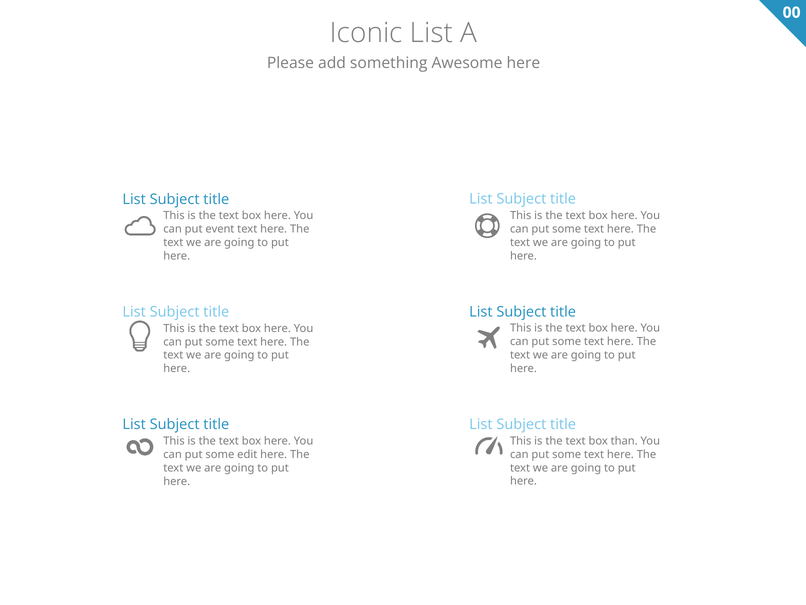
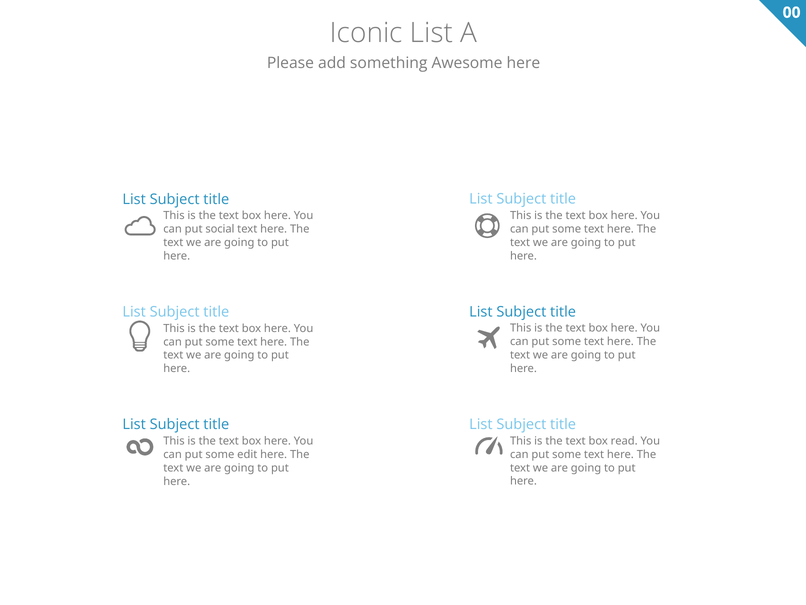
event: event -> social (220, 229)
than: than -> read (624, 441)
